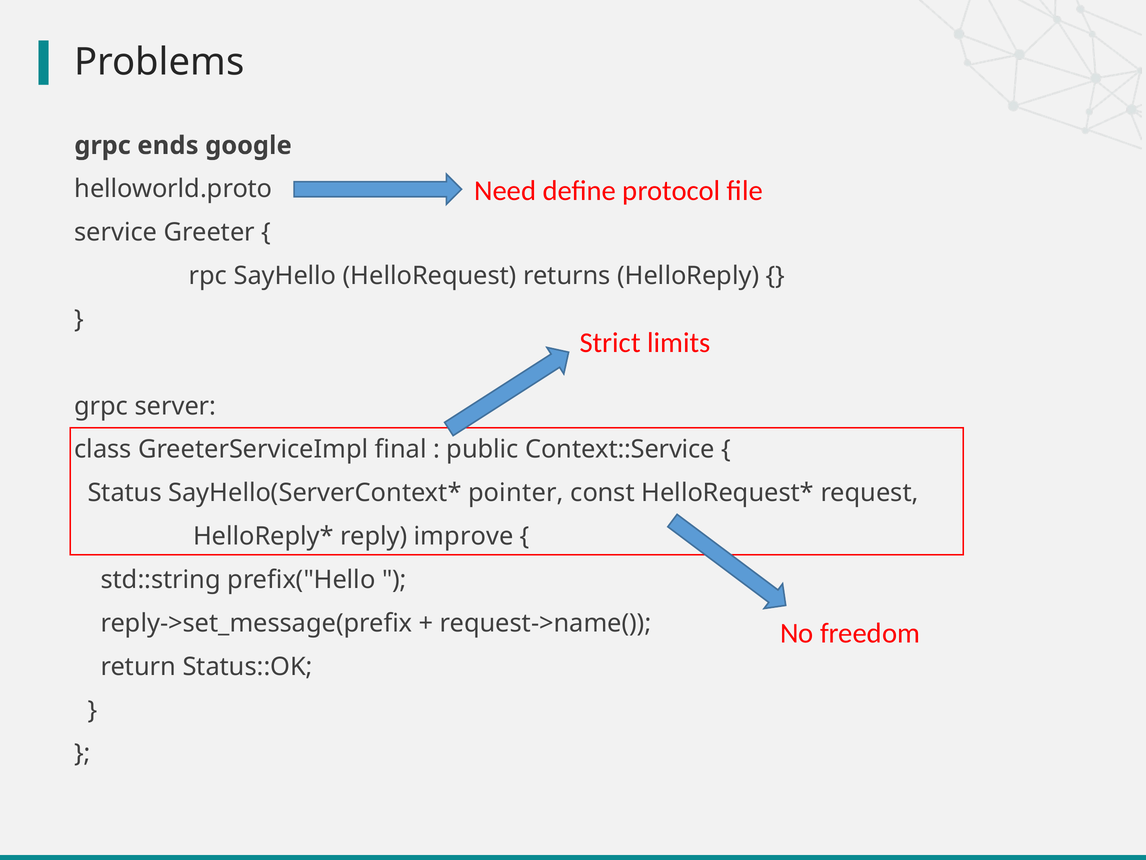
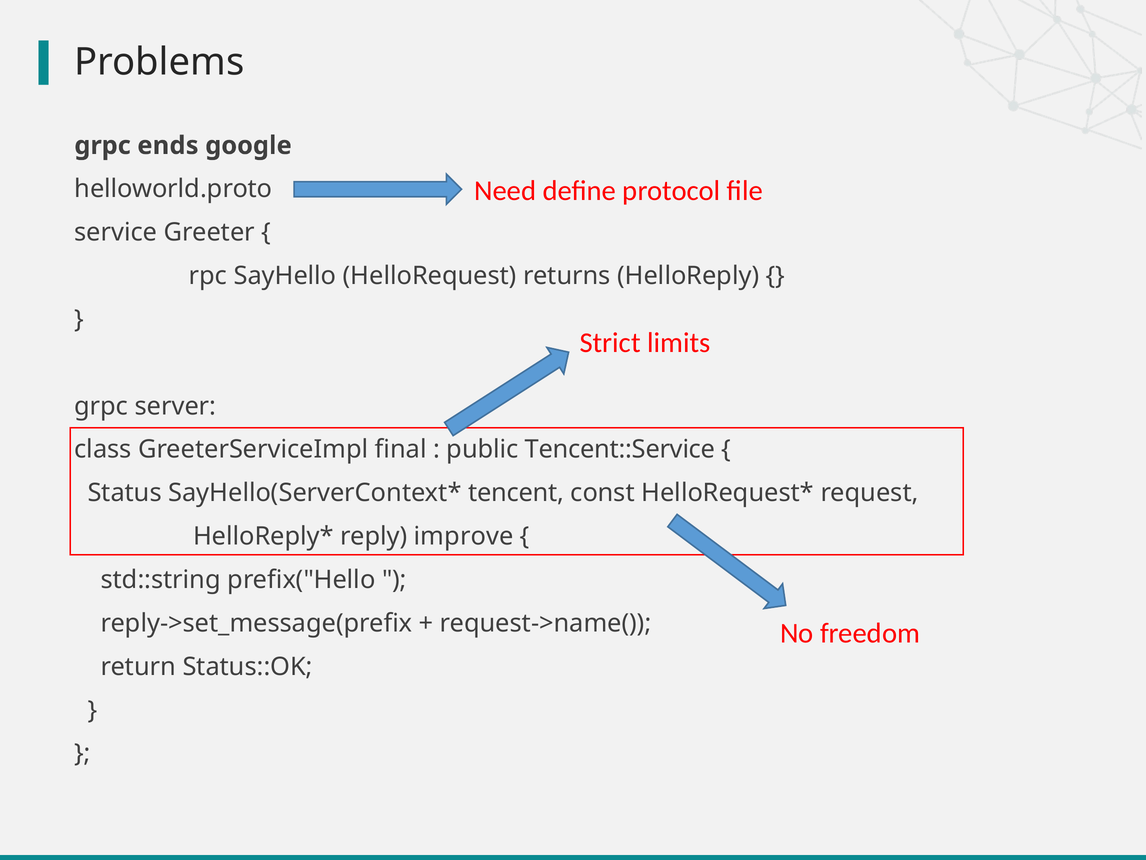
Context::Service: Context::Service -> Tencent::Service (620, 449)
pointer: pointer -> tencent (516, 493)
